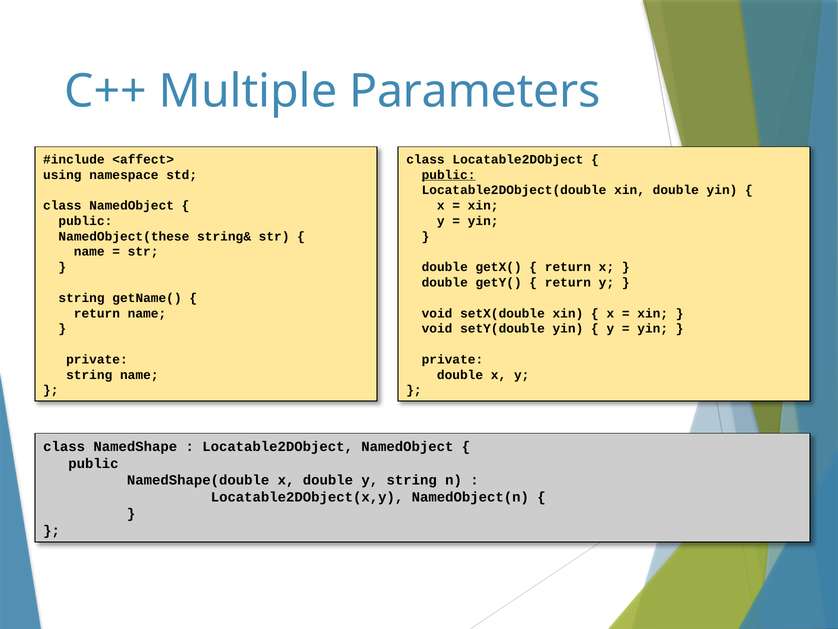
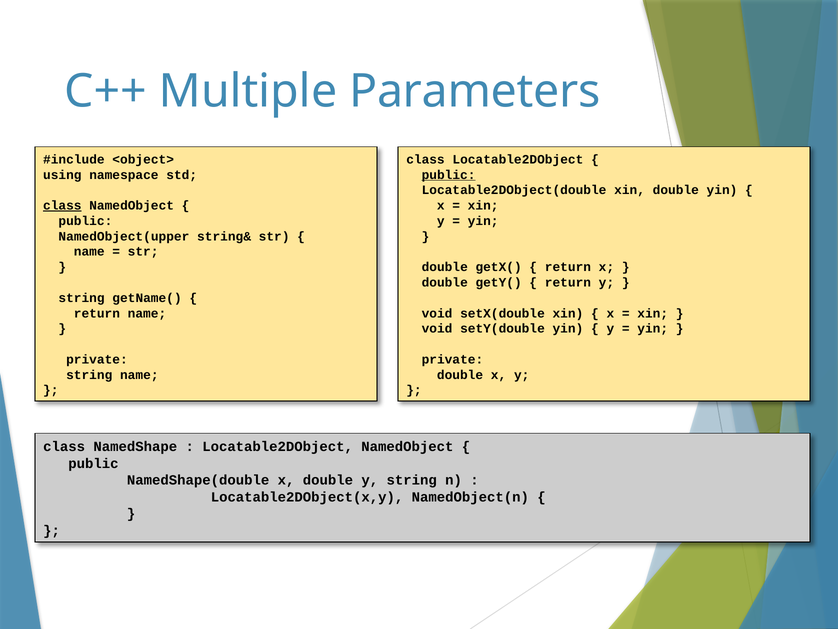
<affect>: <affect> -> <object> (143, 159)
class underline: none -> present (62, 205)
NamedObject(these: NamedObject(these -> NamedObject(upper (124, 236)
